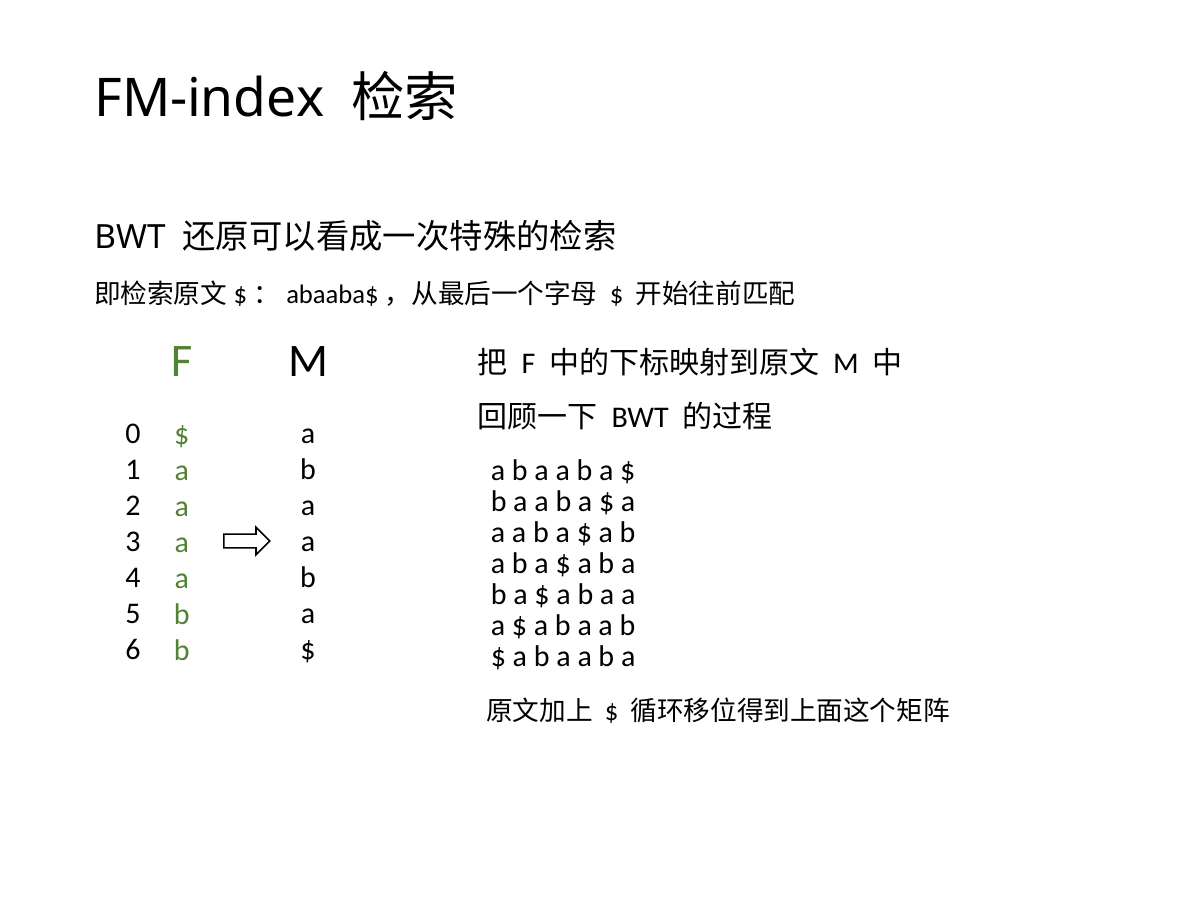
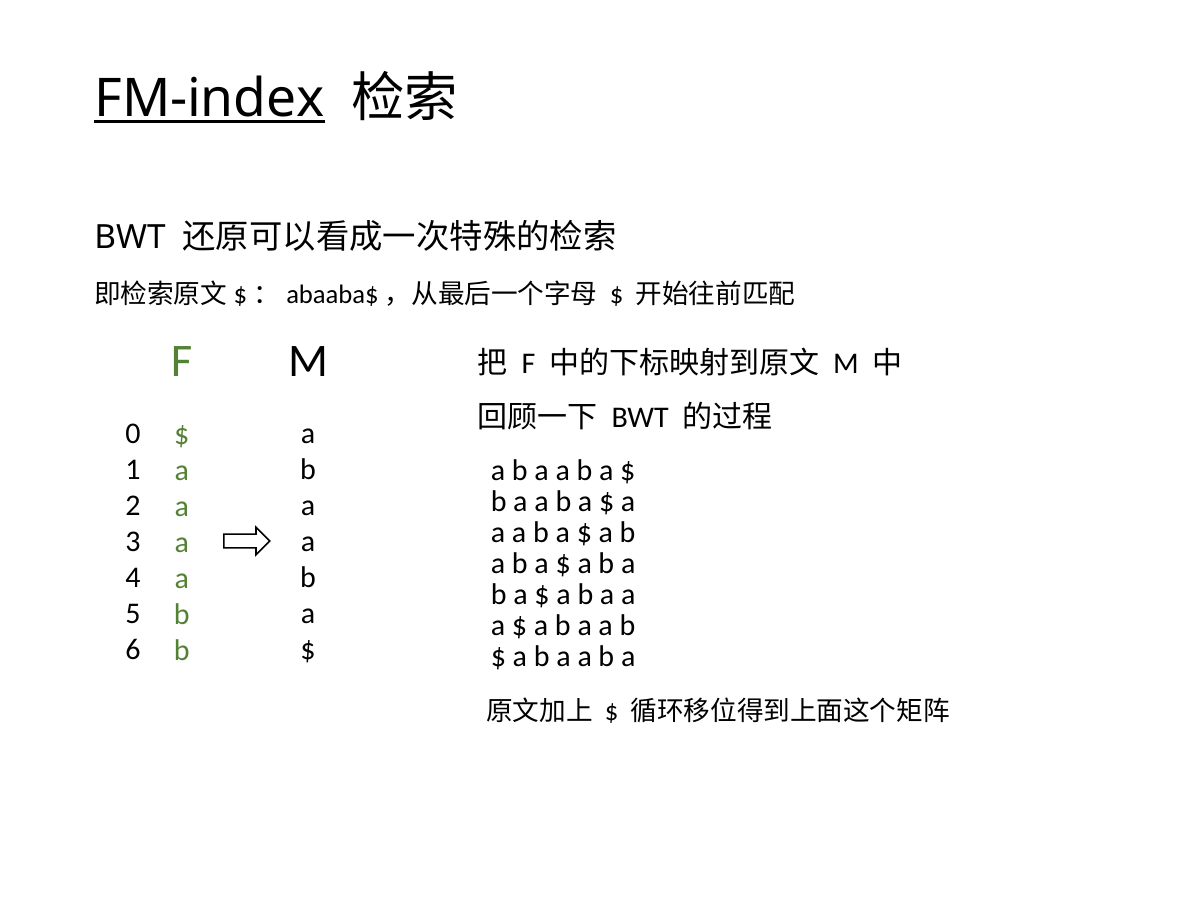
FM-index underline: none -> present (210, 99)
